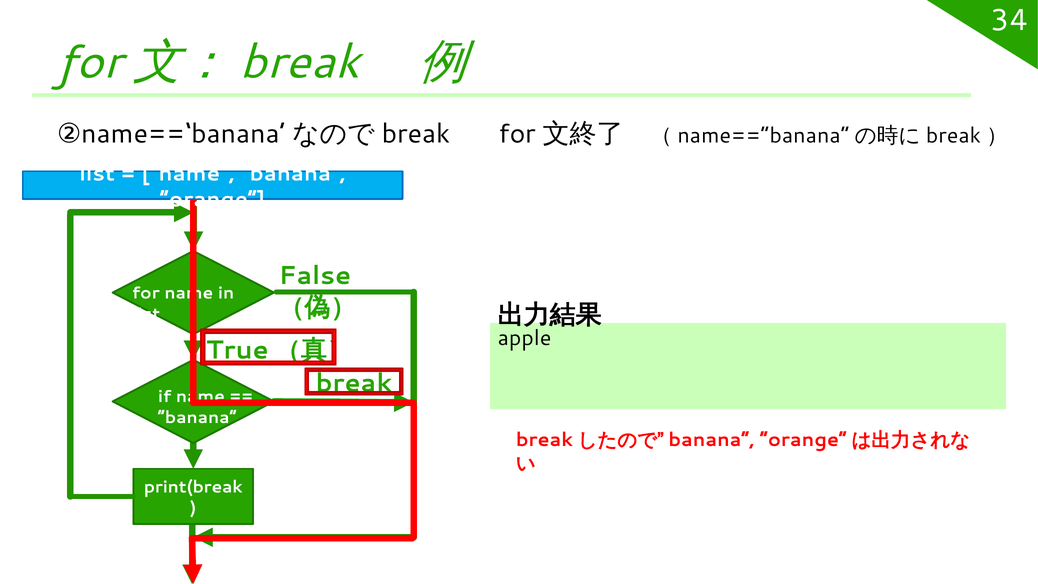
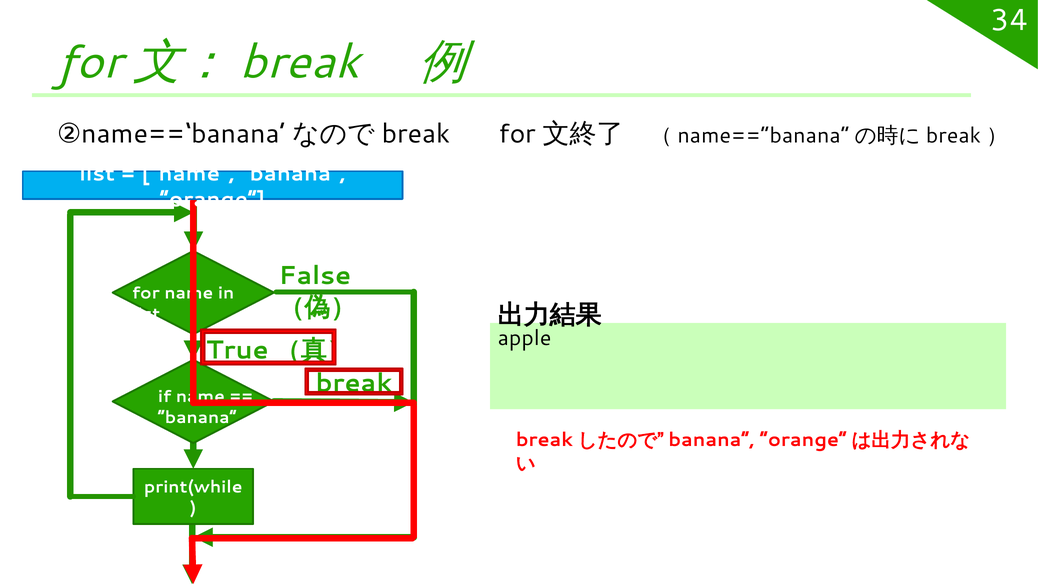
print(break: print(break -> print(while (193, 487)
